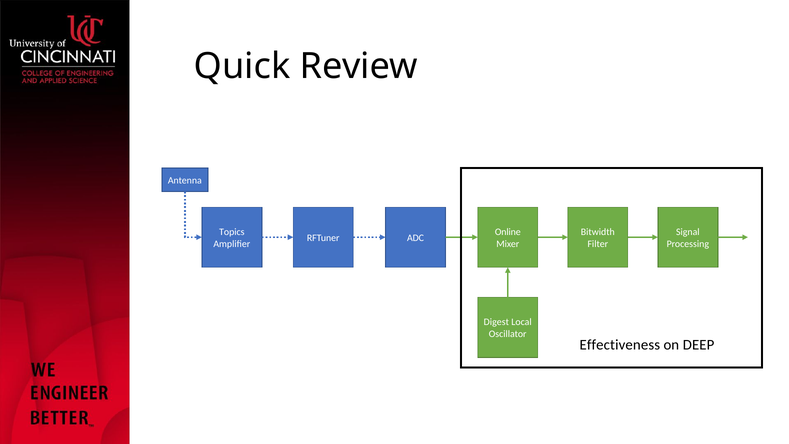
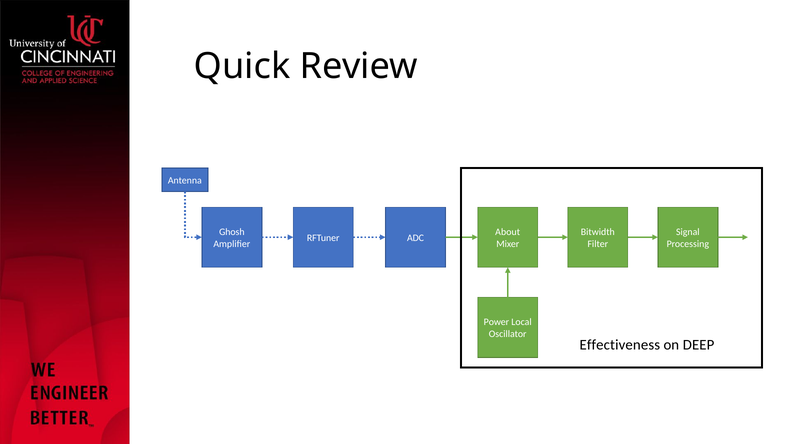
Topics: Topics -> Ghosh (232, 232)
Online: Online -> About (508, 232)
Digest: Digest -> Power (496, 322)
